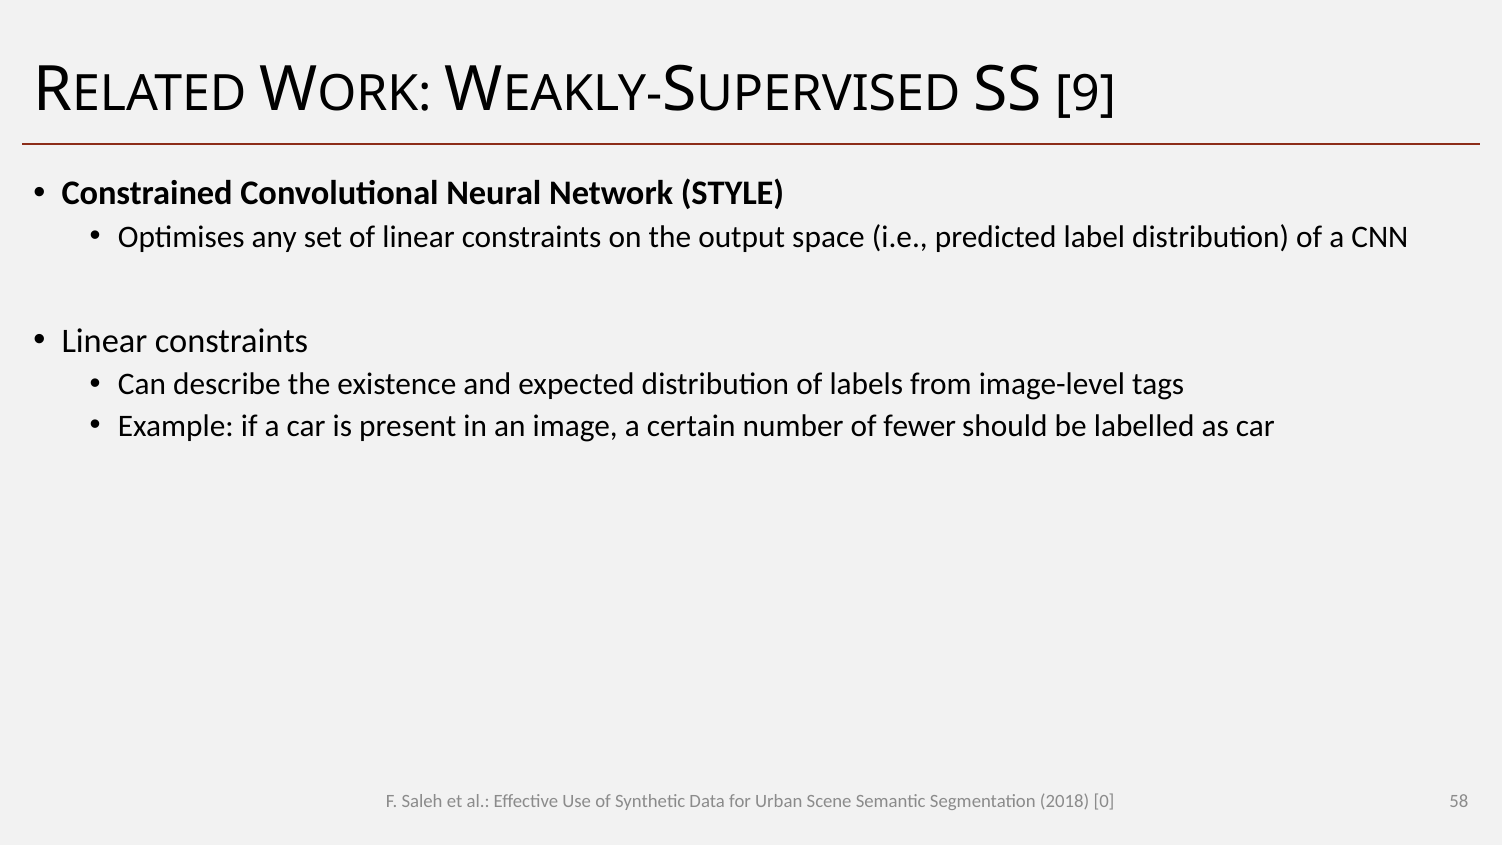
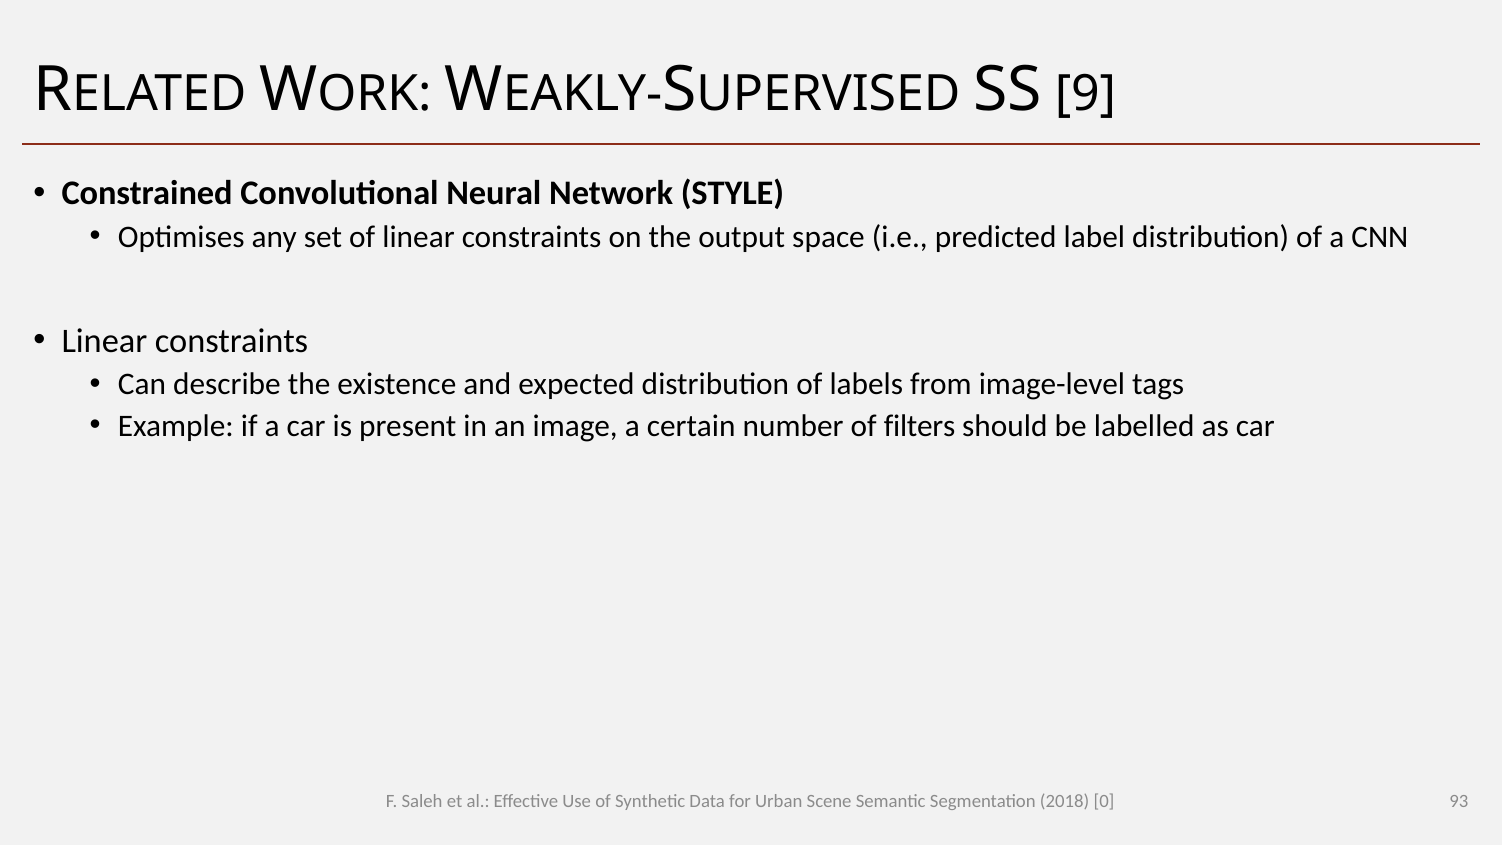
fewer: fewer -> filters (920, 426)
58: 58 -> 93 (1459, 801)
